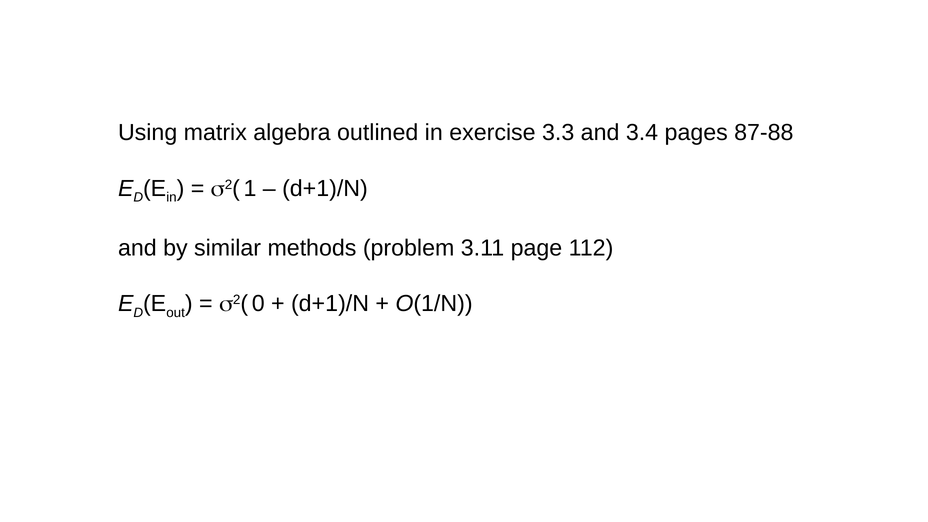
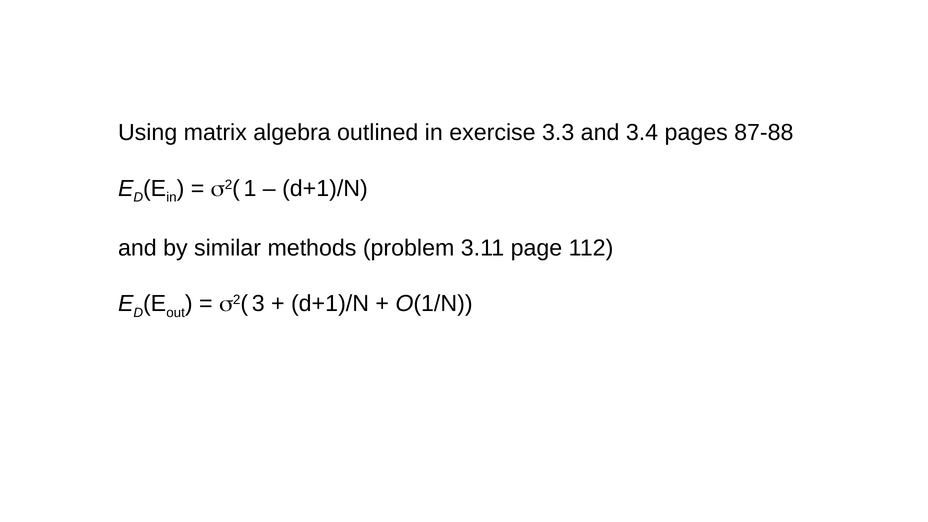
0: 0 -> 3 (258, 304)
